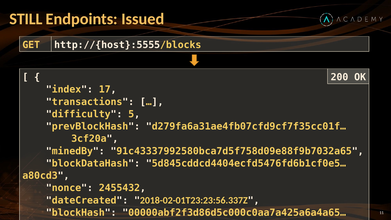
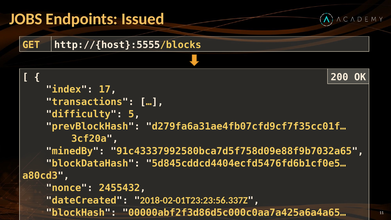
STILL: STILL -> JOBS (26, 19)
